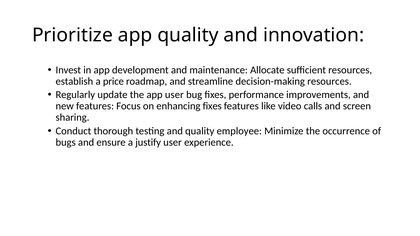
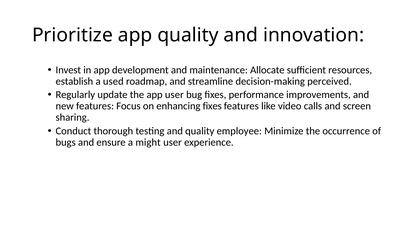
price: price -> used (113, 81)
decision-making resources: resources -> perceived (329, 81)
justify: justify -> might (148, 142)
